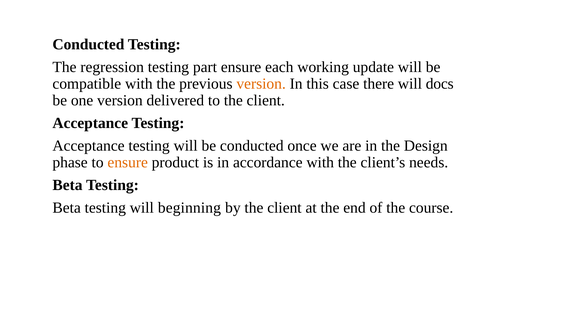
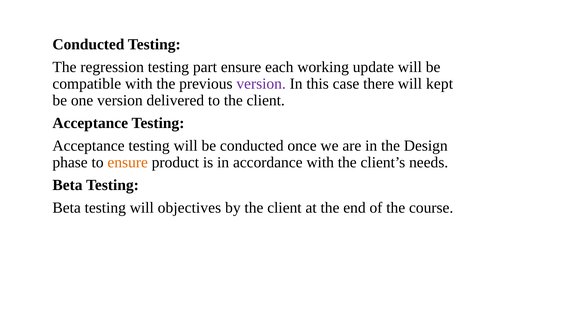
version colour: orange -> purple (261, 84)
docs: docs -> kept (440, 84)
beginning: beginning -> objectives (189, 208)
